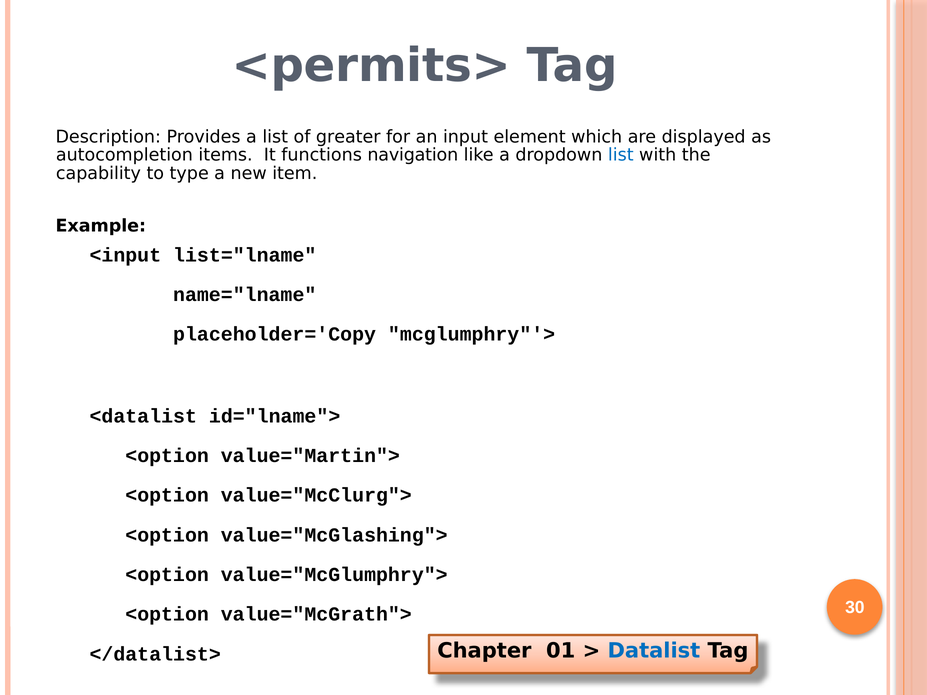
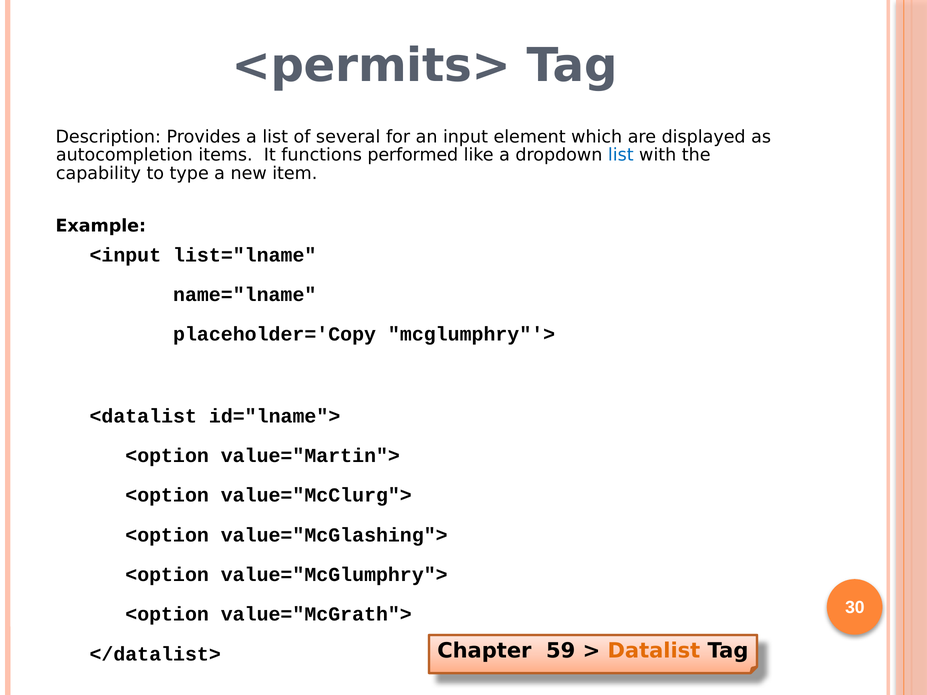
greater: greater -> several (348, 137)
navigation: navigation -> performed (413, 155)
01: 01 -> 59 (561, 651)
Datalist colour: blue -> orange (654, 651)
